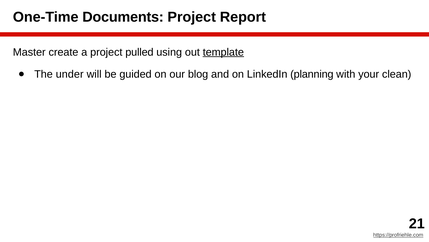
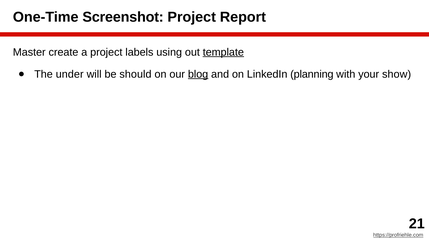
Documents: Documents -> Screenshot (123, 17)
pulled: pulled -> labels (139, 52)
guided: guided -> should (135, 74)
blog underline: none -> present (198, 74)
clean: clean -> show (397, 74)
